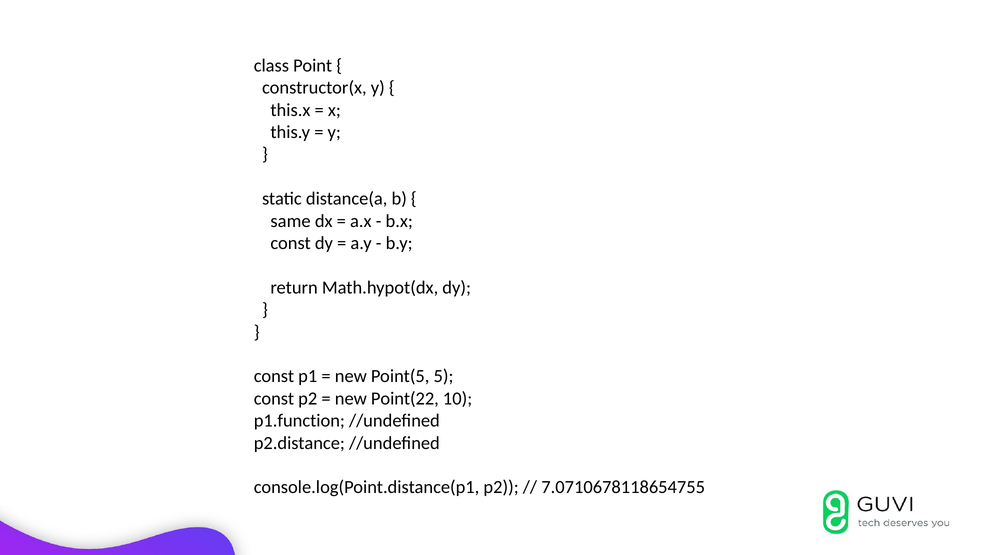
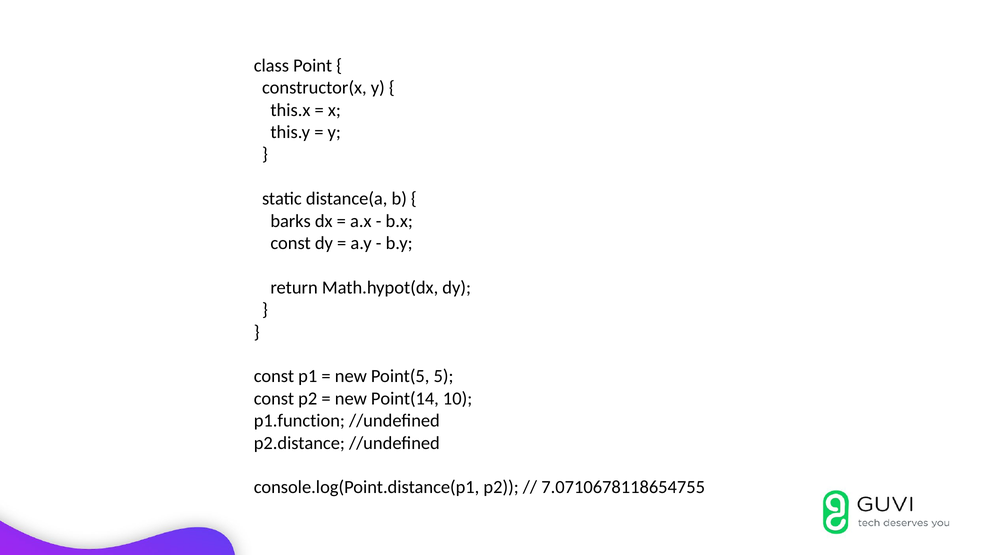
same: same -> barks (291, 221)
Point(22: Point(22 -> Point(14 (405, 398)
